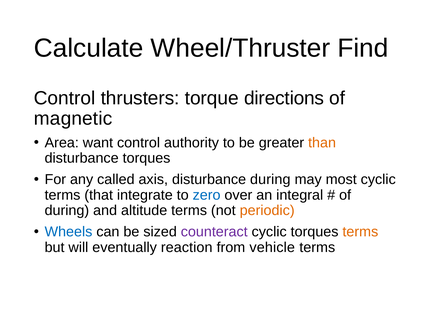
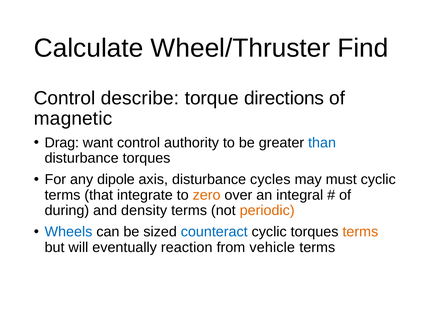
thrusters: thrusters -> describe (140, 98)
Area: Area -> Drag (62, 143)
than colour: orange -> blue (322, 143)
called: called -> dipole (116, 180)
disturbance during: during -> cycles (270, 180)
most: most -> must (341, 180)
zero colour: blue -> orange (207, 195)
altitude: altitude -> density (144, 211)
counteract colour: purple -> blue (214, 232)
